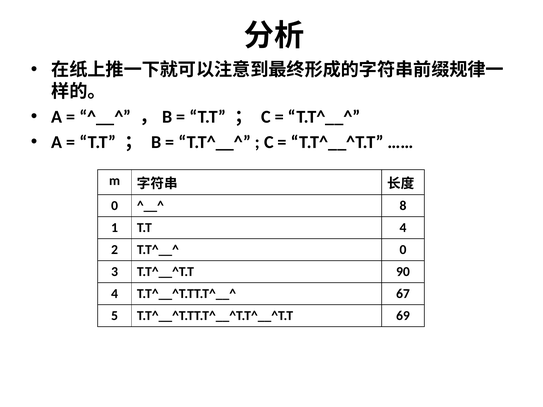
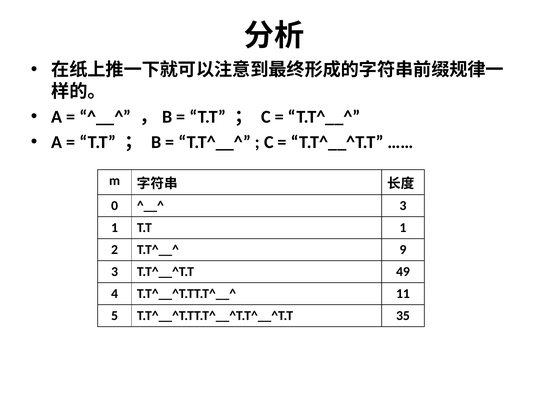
8: 8 -> 3 (403, 206)
T.T 4: 4 -> 1 (403, 228)
T.T^__^ 0: 0 -> 9 (403, 250)
90: 90 -> 49 (403, 272)
67: 67 -> 11 (403, 294)
69: 69 -> 35 (403, 316)
